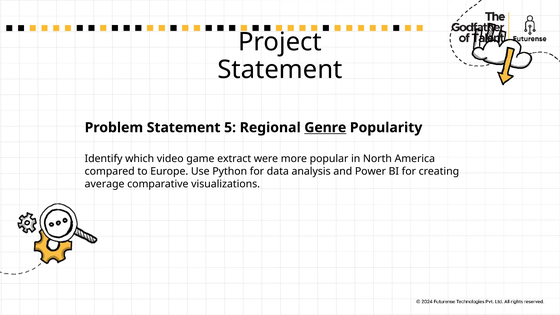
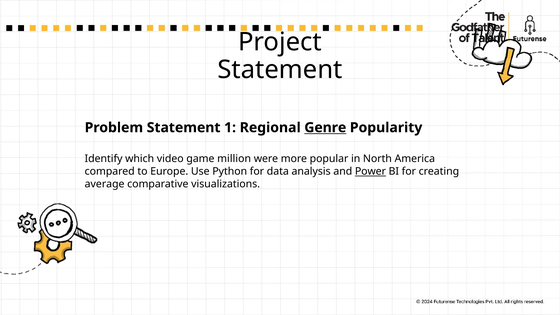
5: 5 -> 1 (230, 128)
extract: extract -> million (234, 159)
Power underline: none -> present (370, 171)
